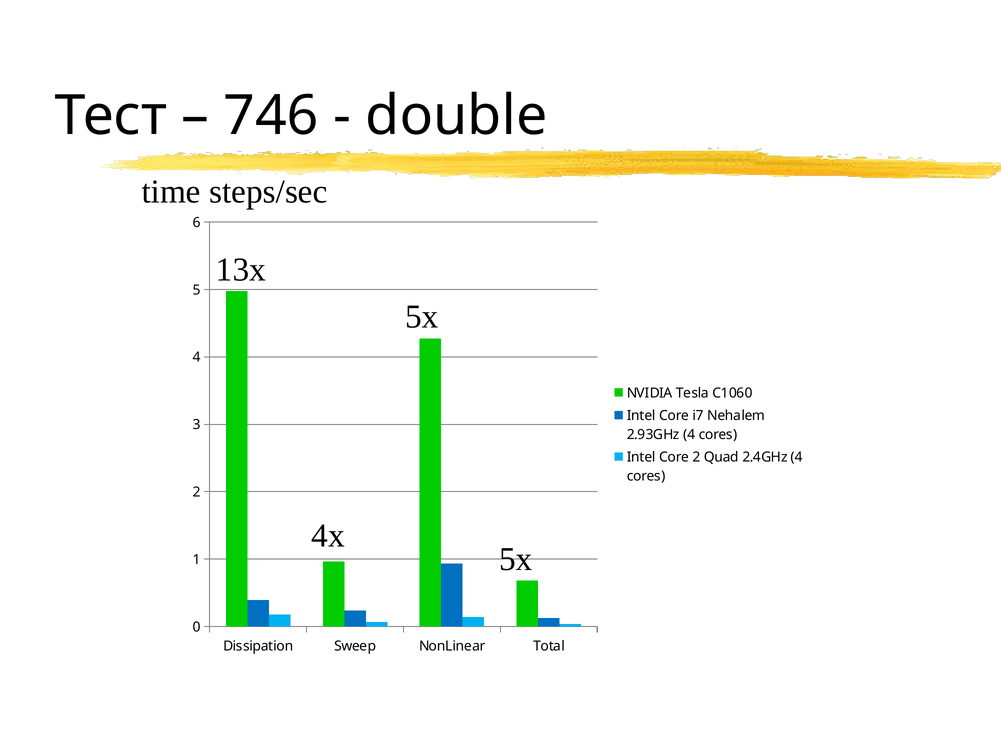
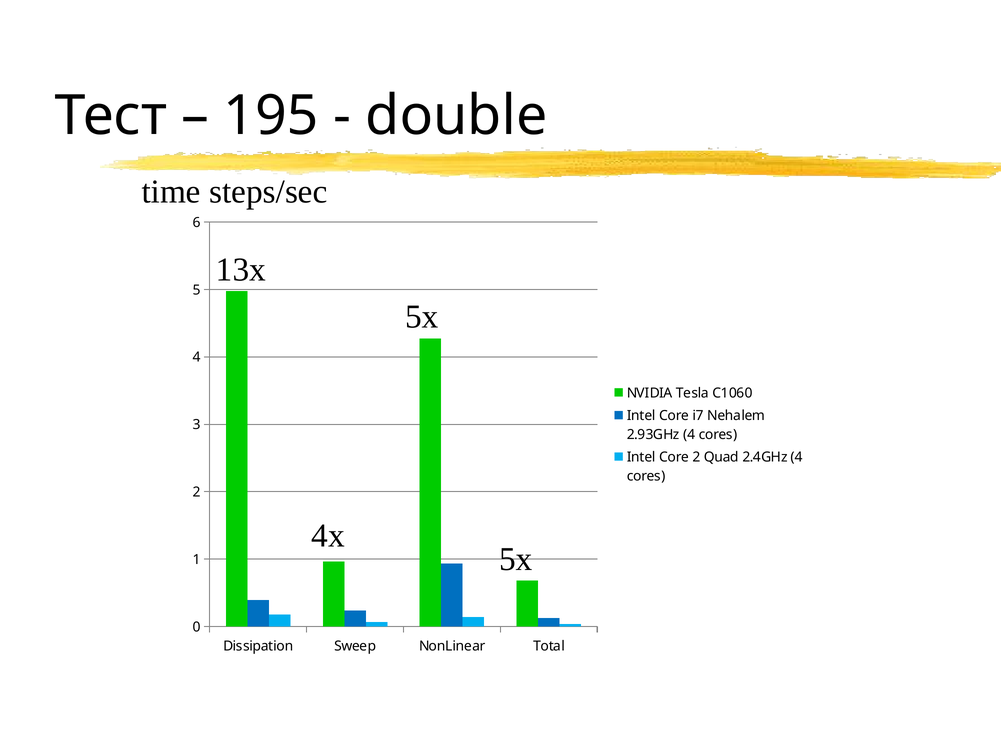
746: 746 -> 195 (271, 116)
